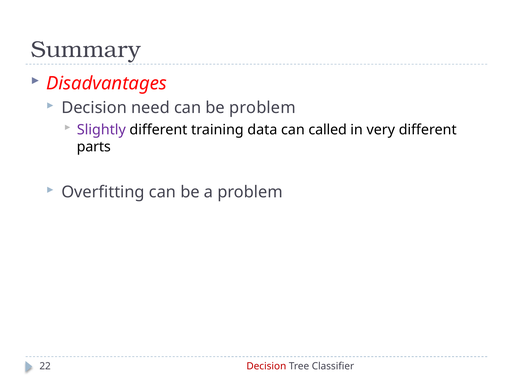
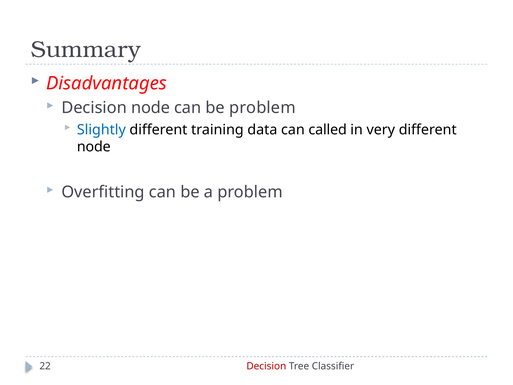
Decision need: need -> node (151, 108)
Slightly colour: purple -> blue (101, 130)
parts: parts -> node (94, 147)
